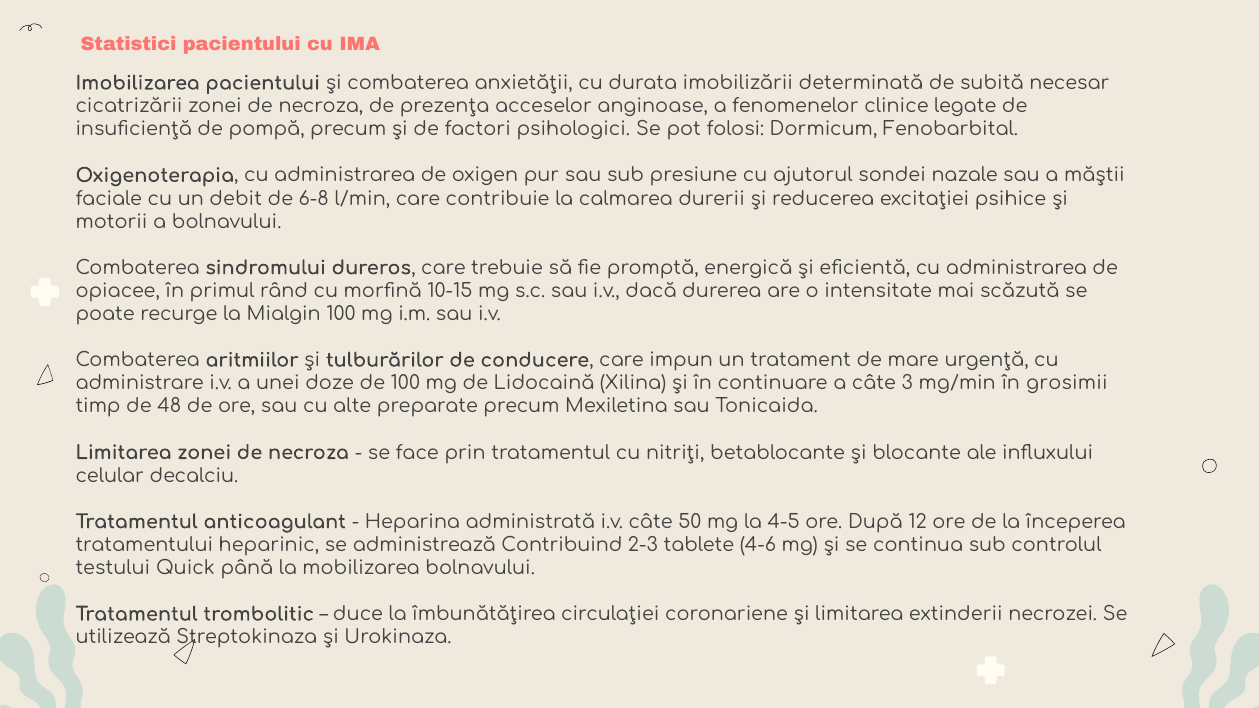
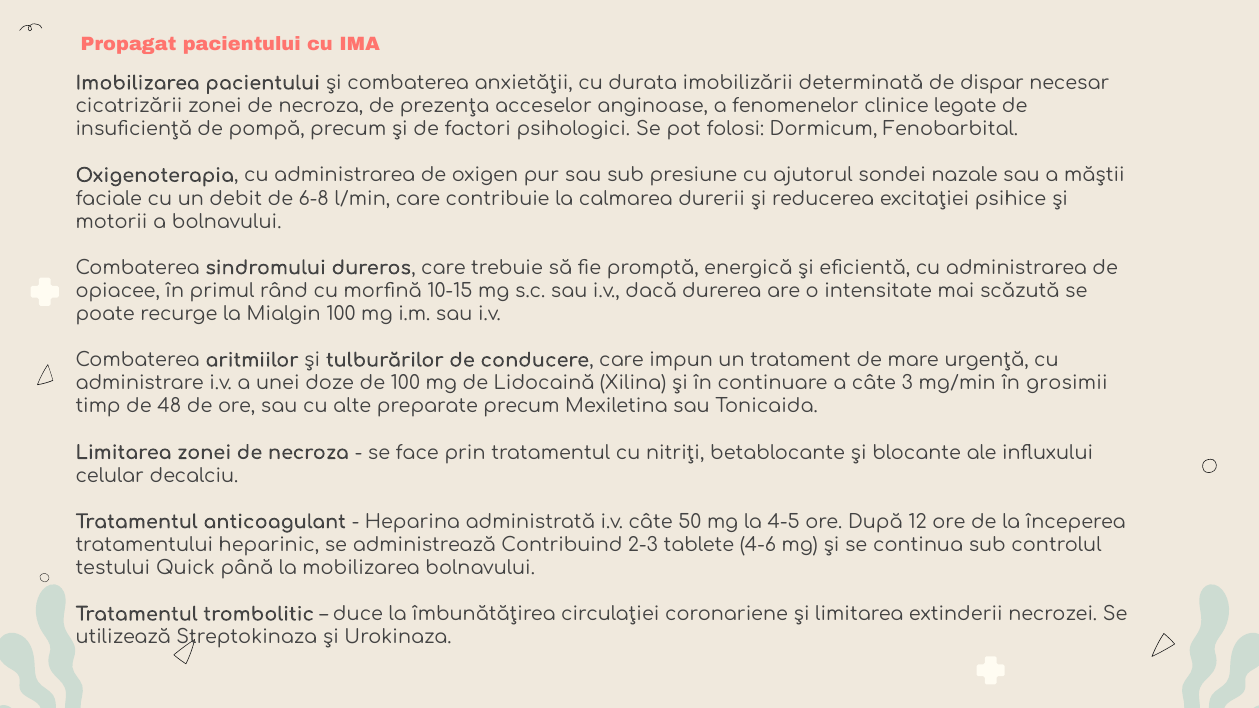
Statistici: Statistici -> Propagat (128, 44)
subită: subită -> dispar (992, 83)
